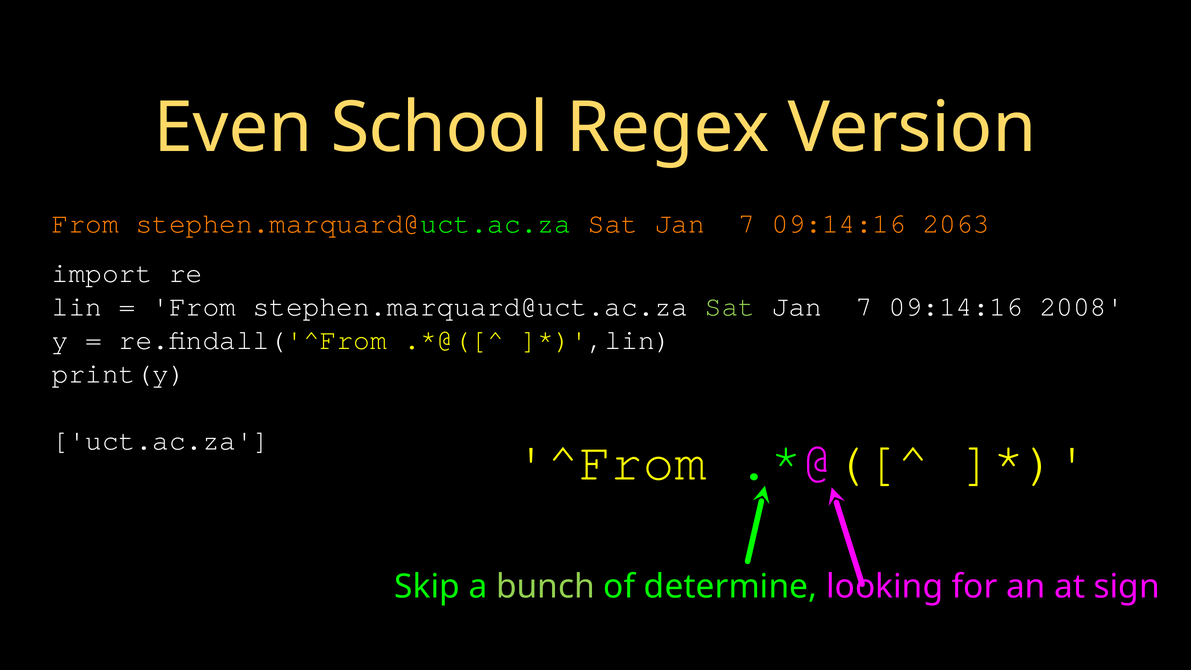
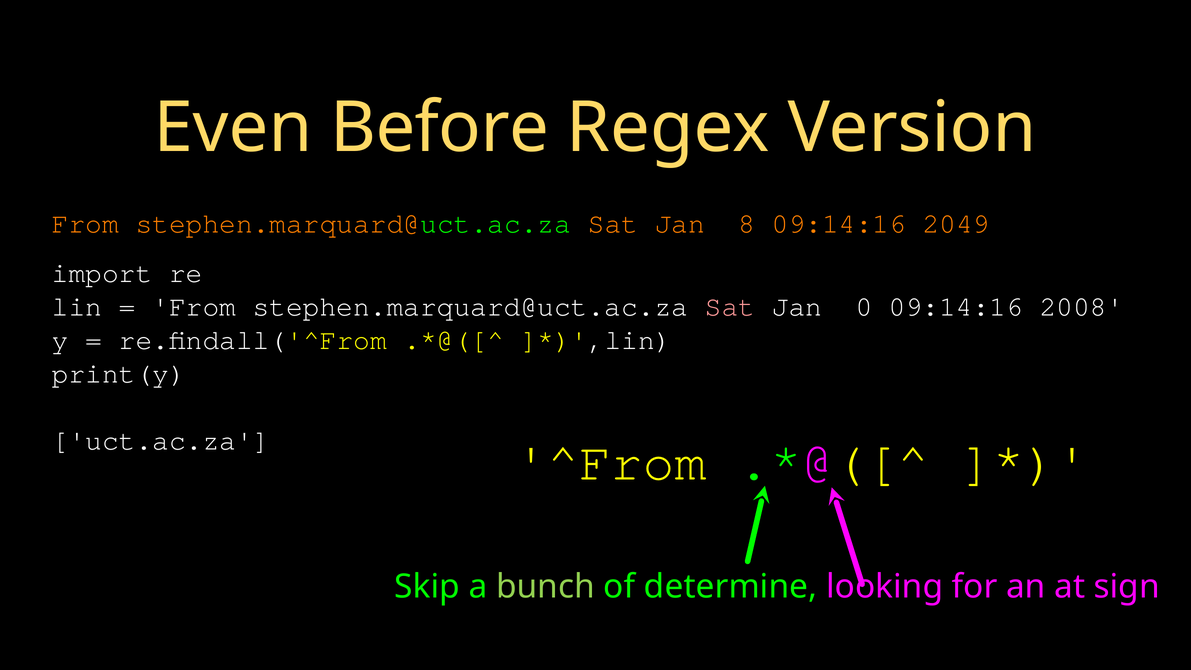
School: School -> Before (440, 128)
7: 7 -> 8 (747, 224)
2063: 2063 -> 2049 (956, 224)
Sat colour: light green -> pink (730, 306)
7: 7 -> 0 (864, 306)
